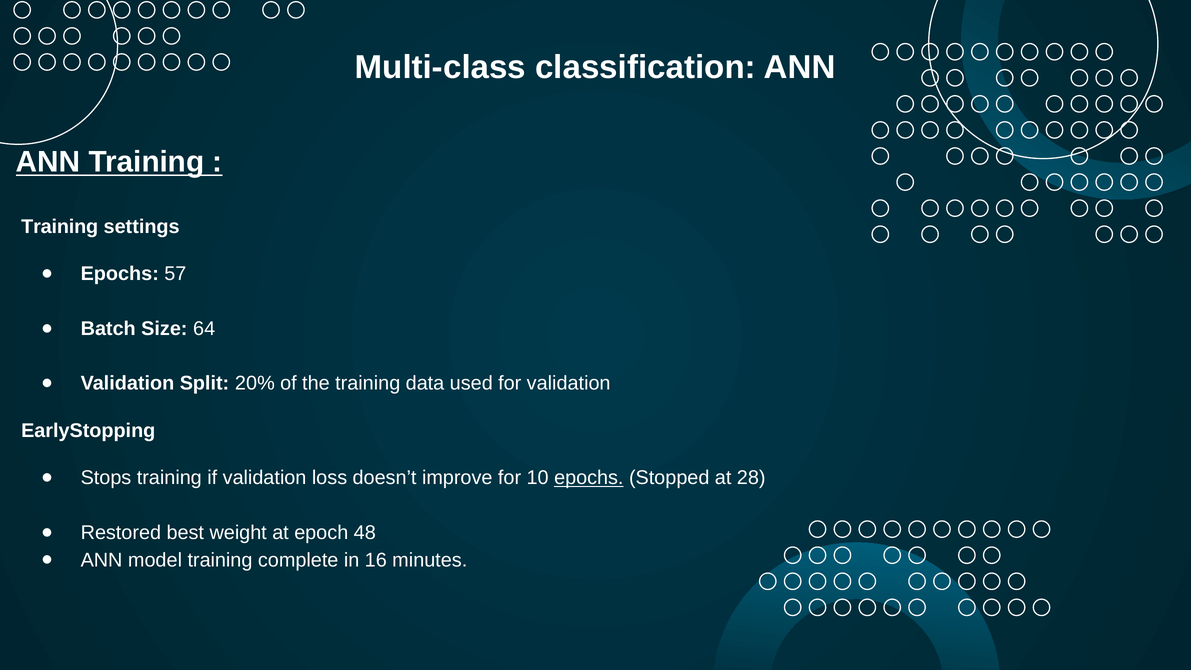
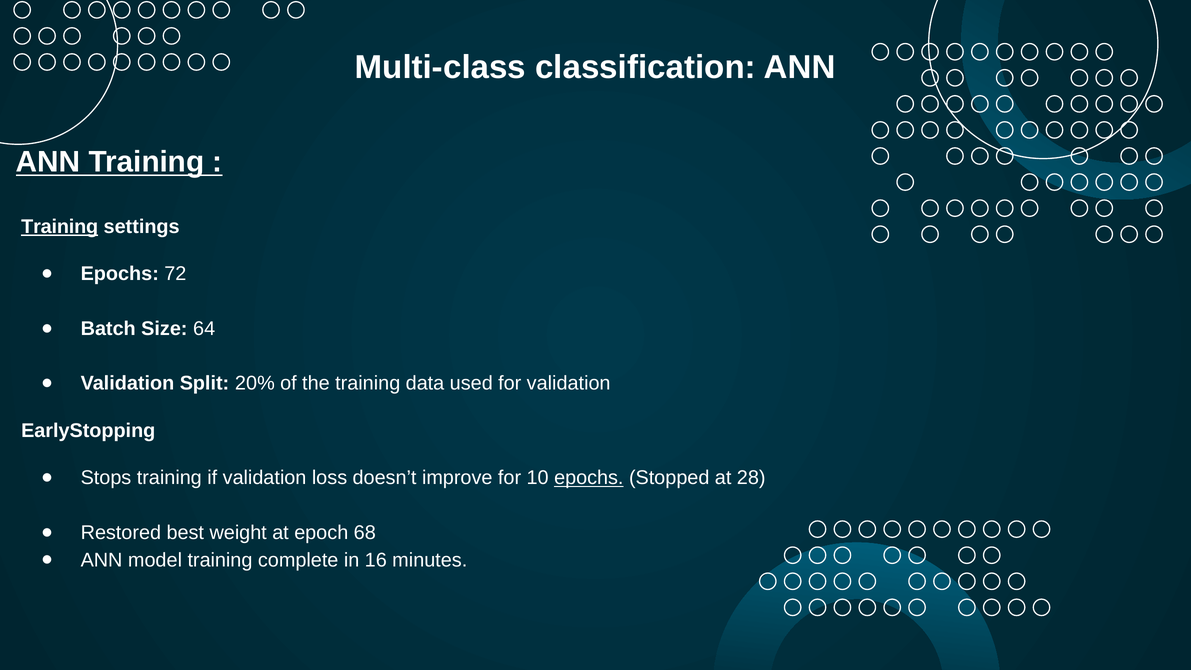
Training underline: none -> present (60, 227)
57: 57 -> 72 (175, 274)
48: 48 -> 68 (365, 533)
